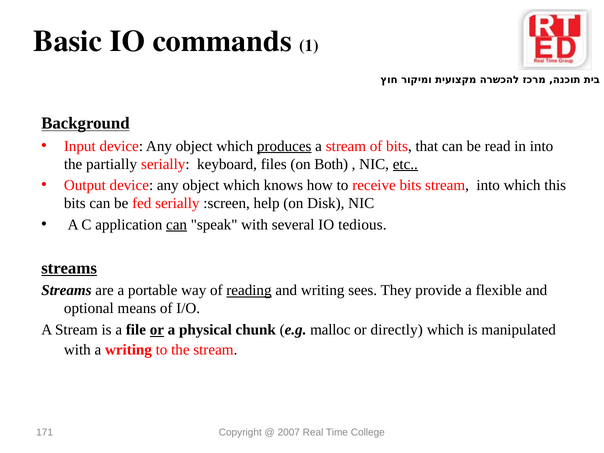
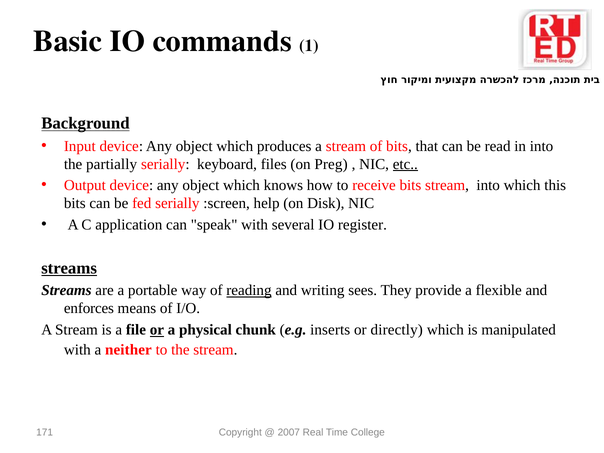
produces underline: present -> none (284, 146)
Both: Both -> Preg (331, 164)
can underline: present -> none (177, 225)
tedious: tedious -> register (362, 225)
optional: optional -> enforces (89, 308)
malloc: malloc -> inserts (330, 330)
a writing: writing -> neither (128, 350)
